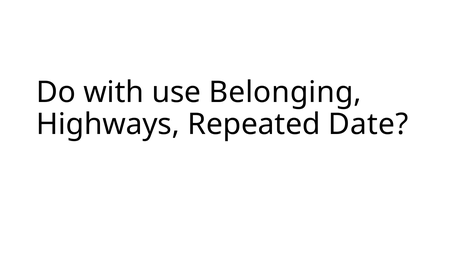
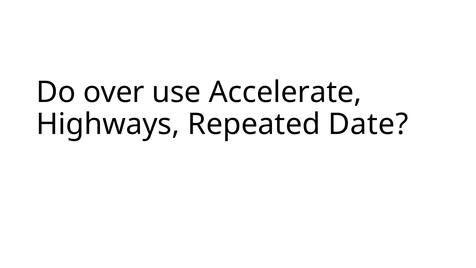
with: with -> over (114, 92)
Belonging: Belonging -> Accelerate (285, 92)
